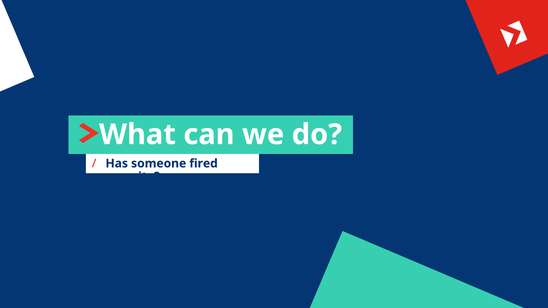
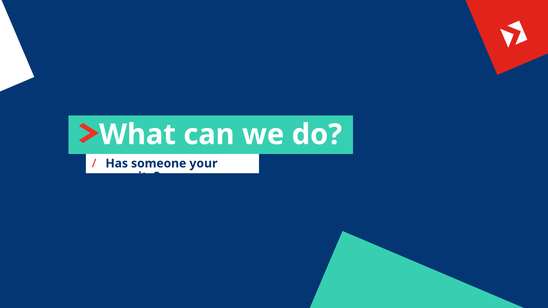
fired: fired -> your (203, 164)
